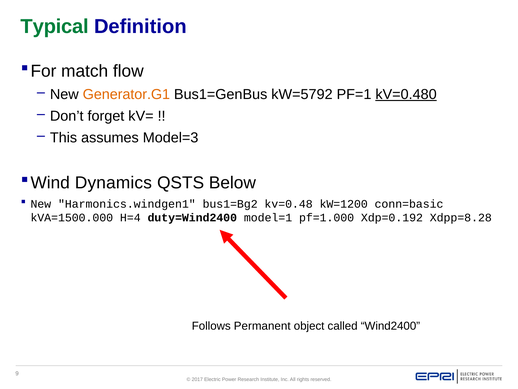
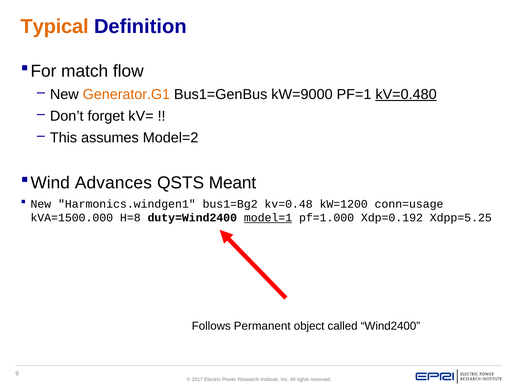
Typical colour: green -> orange (55, 26)
kW=5792: kW=5792 -> kW=9000 (302, 94)
Model=3: Model=3 -> Model=2 (171, 137)
Dynamics: Dynamics -> Advances (113, 183)
Below: Below -> Meant (232, 183)
conn=basic: conn=basic -> conn=usage (409, 204)
H=4: H=4 -> H=8 (130, 218)
model=1 underline: none -> present (268, 218)
Xdpp=8.28: Xdpp=8.28 -> Xdpp=5.25 (461, 218)
